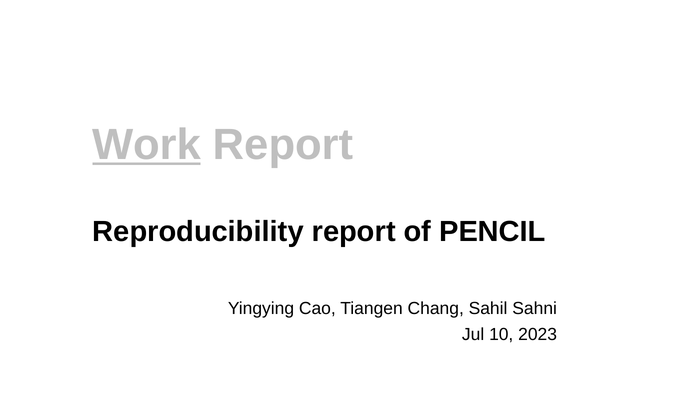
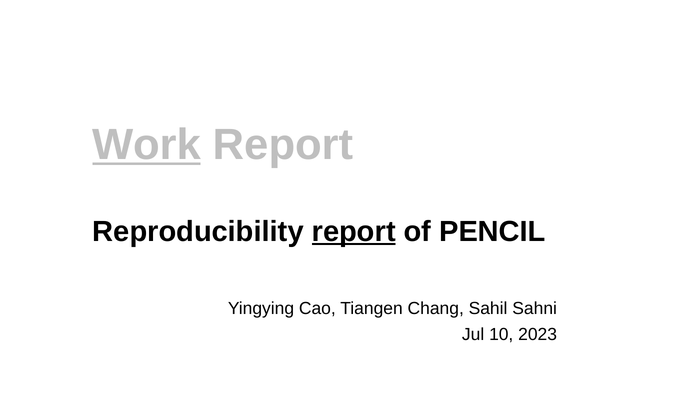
report underline: none -> present (354, 231)
